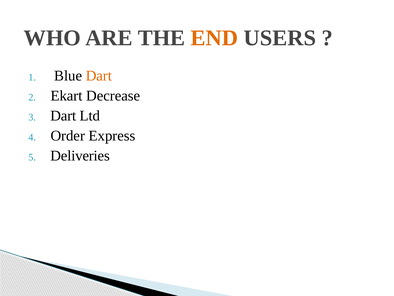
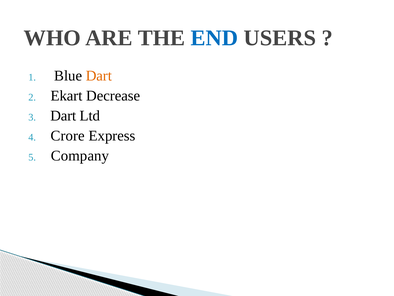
END colour: orange -> blue (214, 38)
Order: Order -> Crore (68, 136)
Deliveries: Deliveries -> Company (80, 155)
